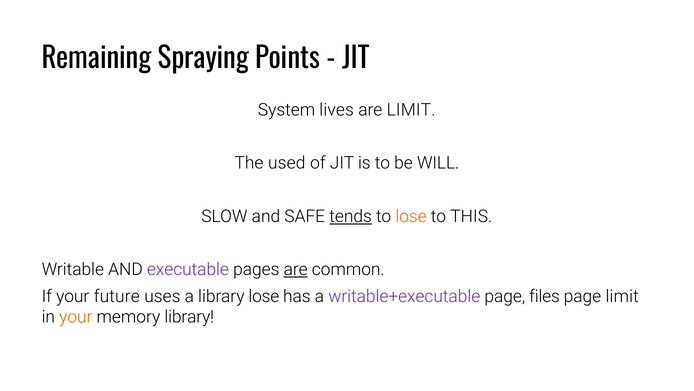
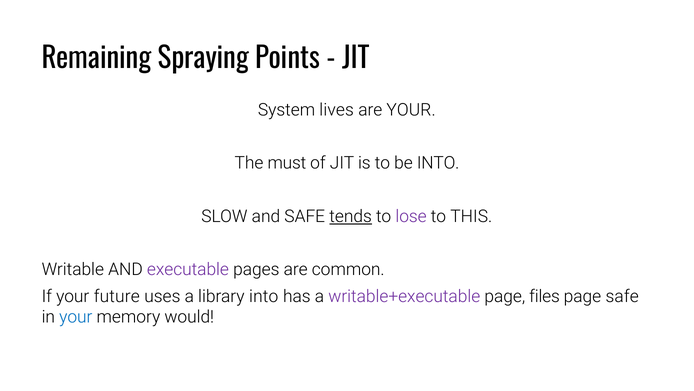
are LIMIT: LIMIT -> YOUR (411, 110)
used: used -> must (287, 163)
be WILL: WILL -> INTO (438, 163)
lose colour: orange -> purple (411, 216)
are underline: present -> none (296, 269)
library lose: lose -> into (264, 296)
page limit: limit -> safe (622, 296)
your colour: orange -> blue (76, 317)
memory library: library -> would (189, 317)
